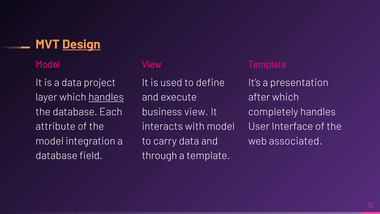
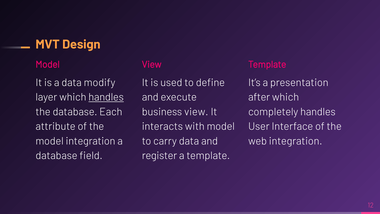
Design underline: present -> none (82, 44)
project: project -> modify (100, 83)
web associated: associated -> integration (296, 141)
through: through -> register (159, 155)
